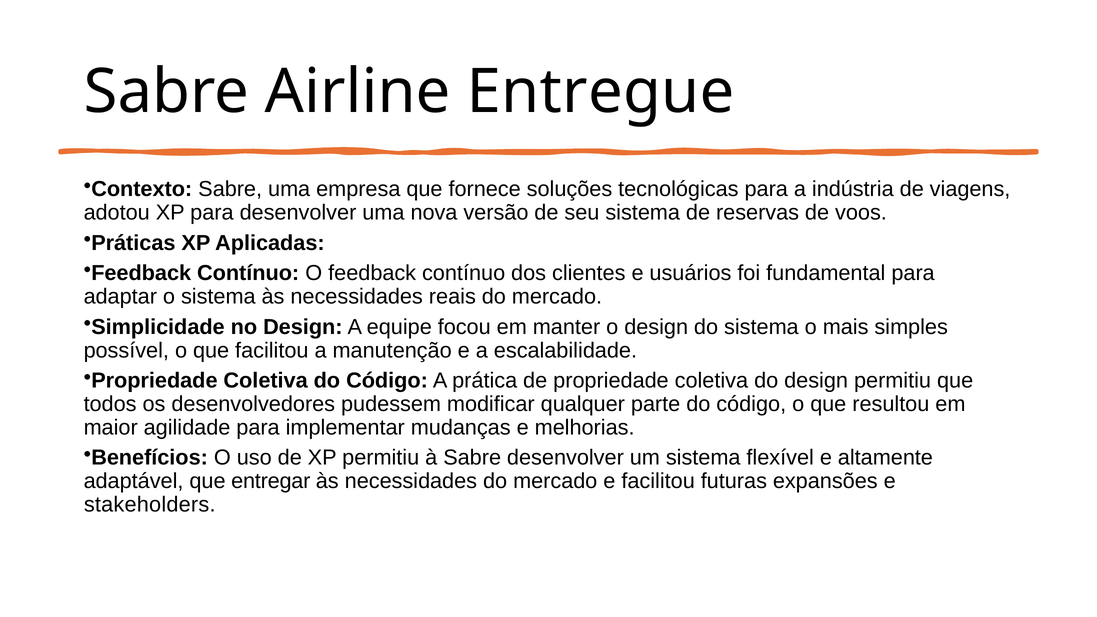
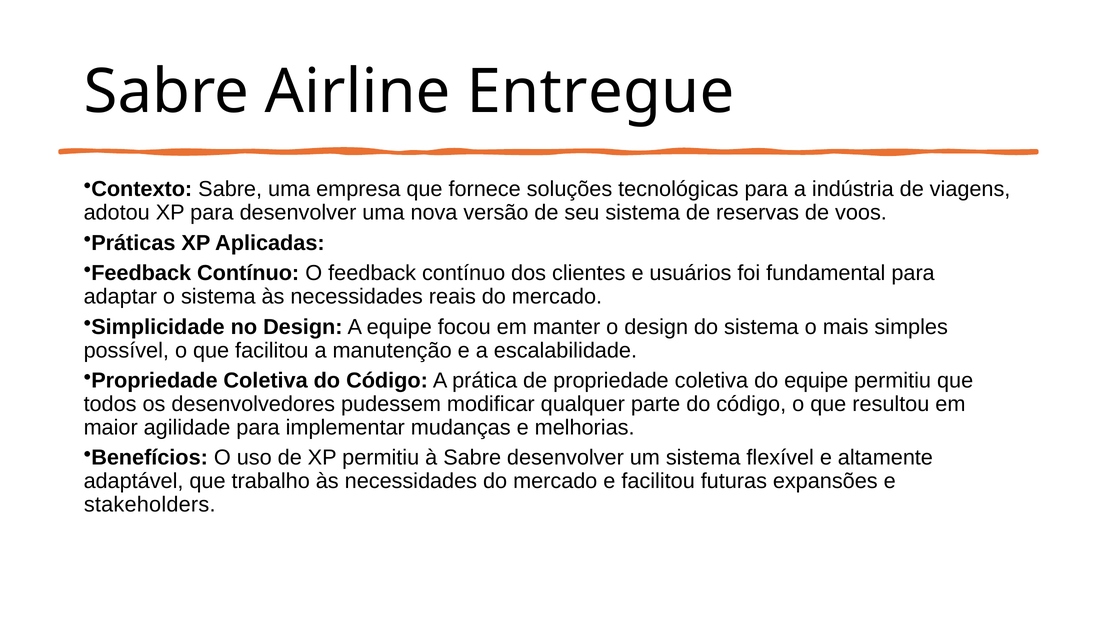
do design: design -> equipe (816, 381)
entregar: entregar -> trabalho (271, 481)
